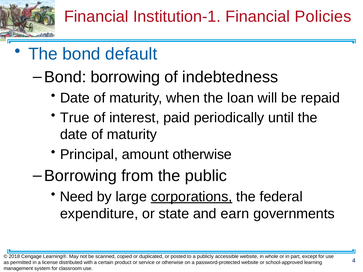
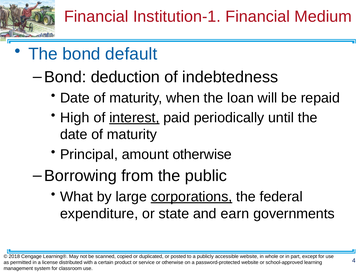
Policies: Policies -> Medium (323, 17)
Bond borrowing: borrowing -> deduction (125, 77)
True: True -> High (75, 118)
interest underline: none -> present (134, 118)
Need: Need -> What (76, 197)
